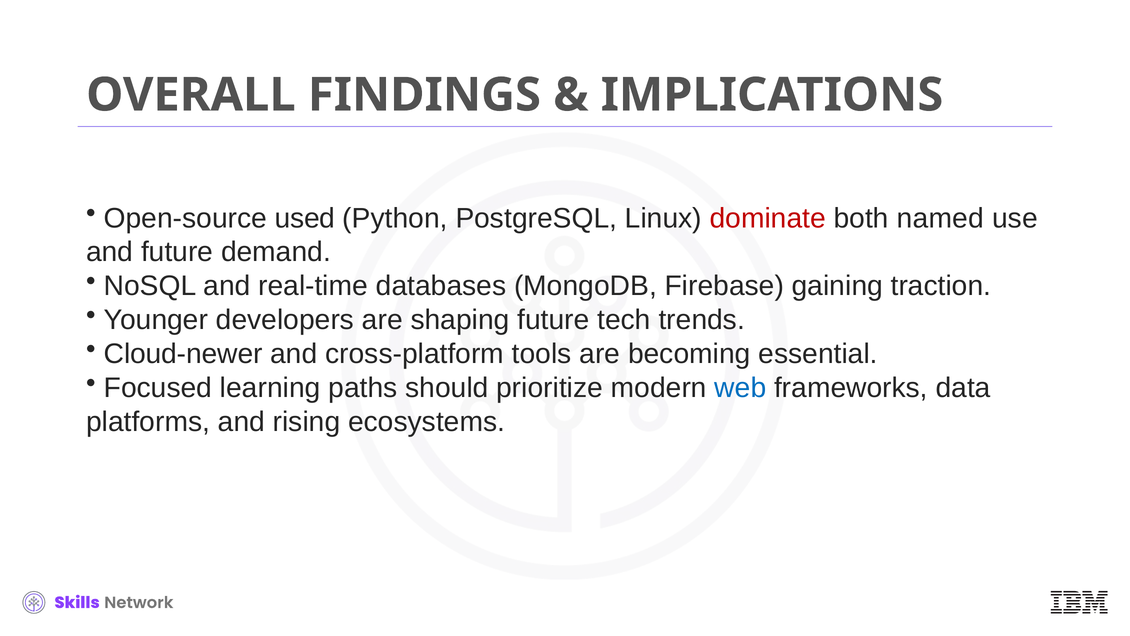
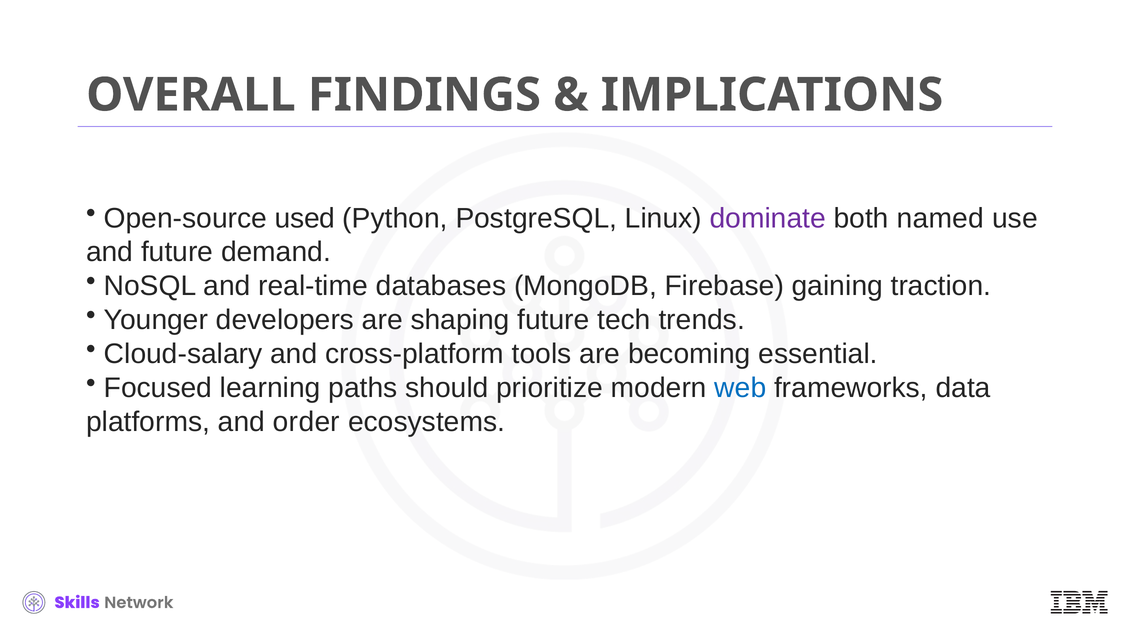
dominate colour: red -> purple (768, 218)
Cloud-newer: Cloud-newer -> Cloud-salary (183, 354)
rising: rising -> order (306, 421)
